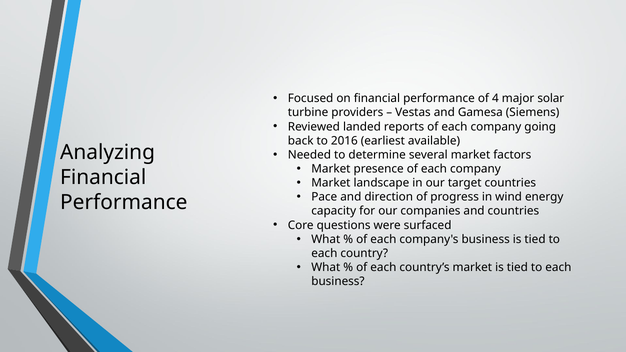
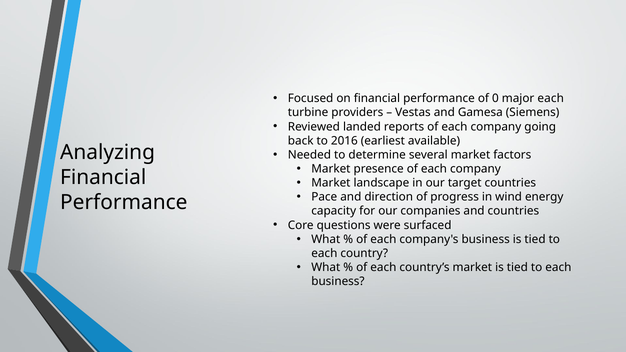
4: 4 -> 0 (495, 99)
major solar: solar -> each (551, 99)
